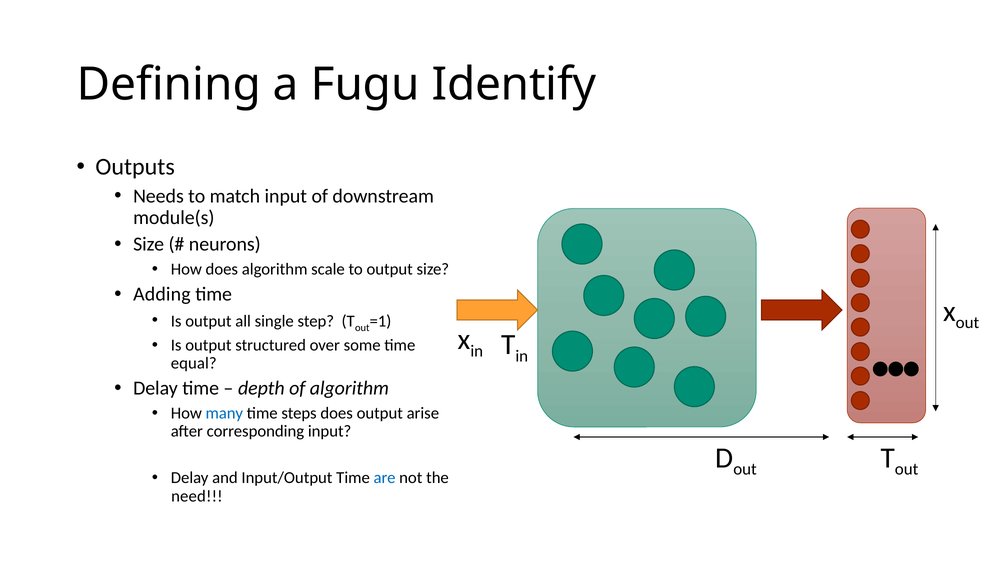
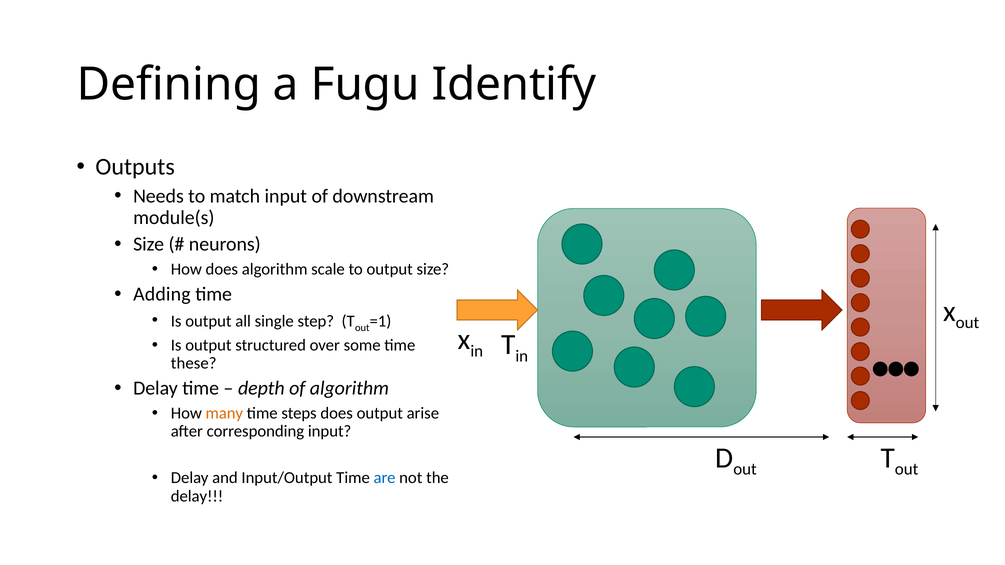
equal: equal -> these (194, 364)
many colour: blue -> orange (224, 414)
need: need -> delay (197, 496)
